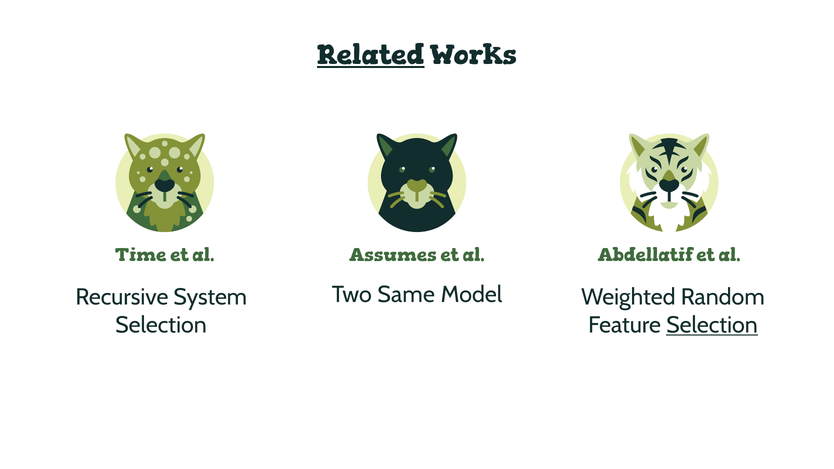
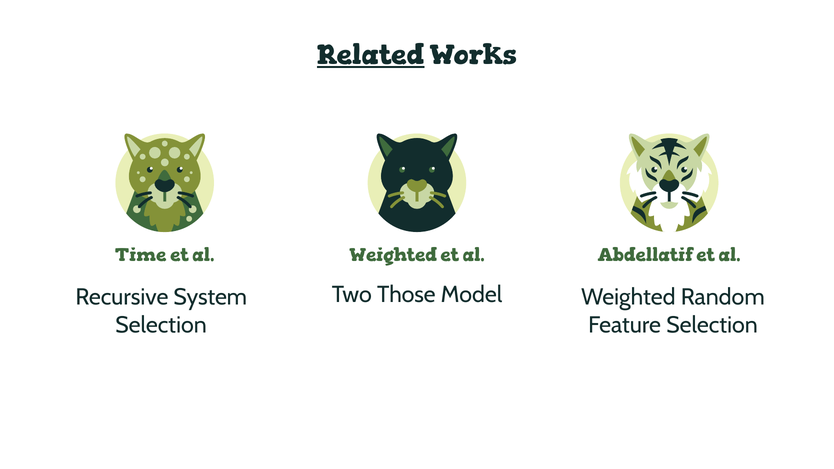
al Assumes: Assumes -> Weighted (393, 255)
Same: Same -> Those (406, 295)
Selection underline: present -> none (712, 325)
